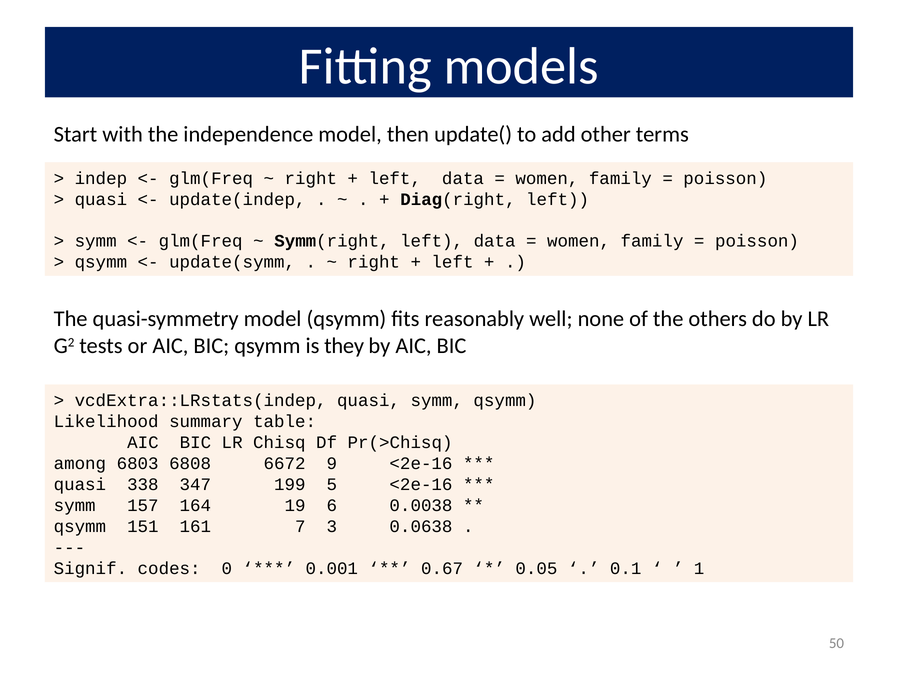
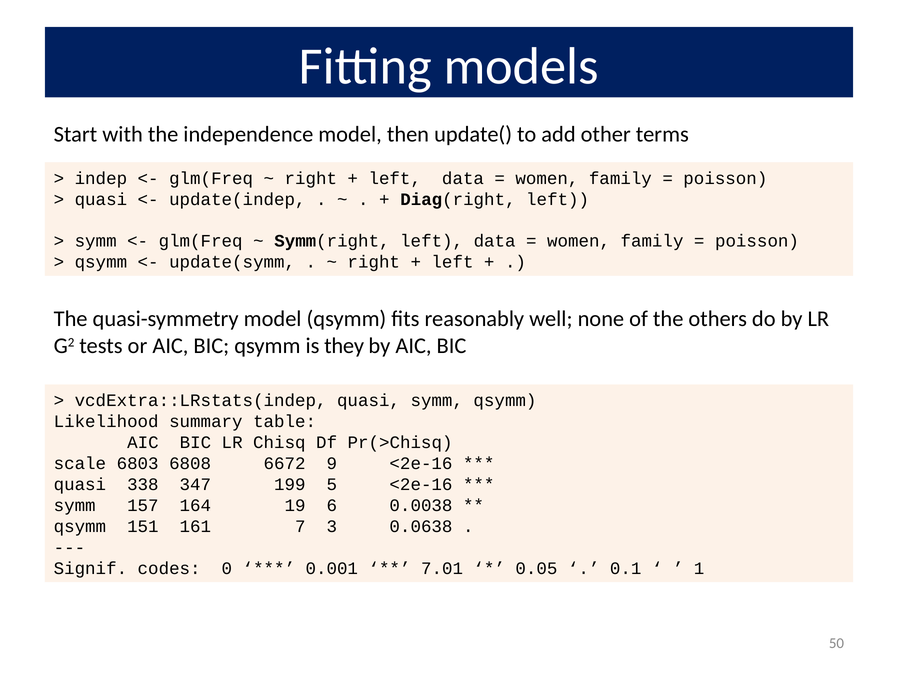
among: among -> scale (80, 463)
0.67: 0.67 -> 7.01 (442, 568)
